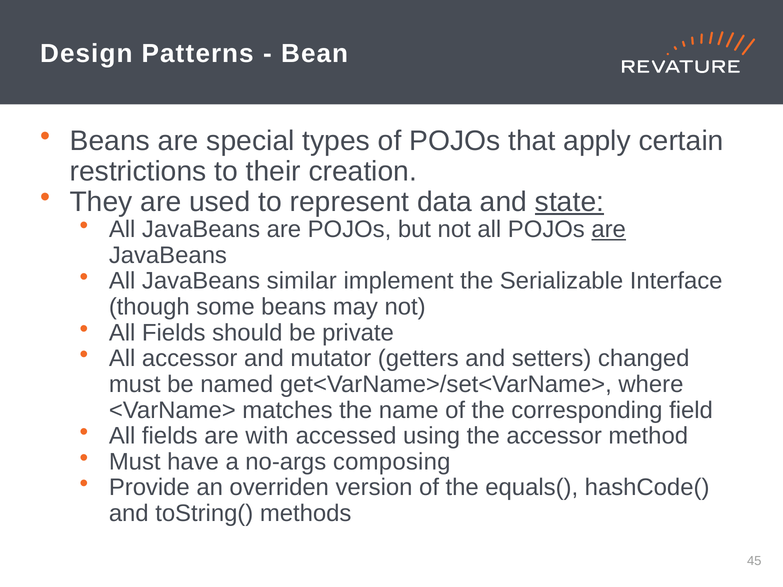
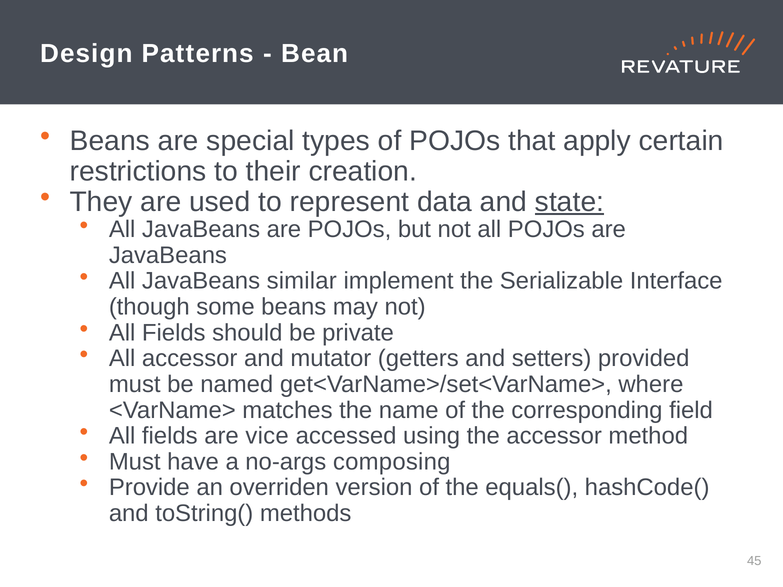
are underline: present -> none (609, 229)
changed: changed -> provided (644, 359)
with: with -> vice (267, 436)
